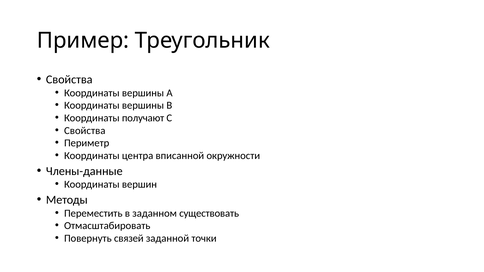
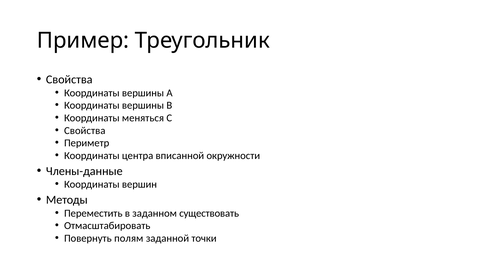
получают: получают -> меняться (143, 118)
связей: связей -> полям (129, 239)
